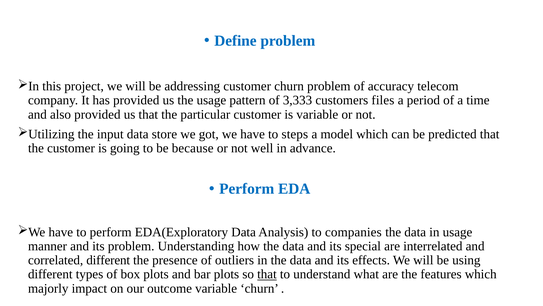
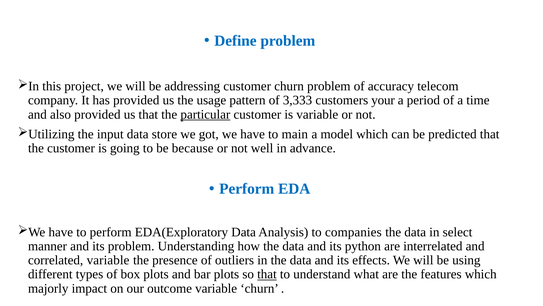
files: files -> your (383, 100)
particular underline: none -> present (205, 114)
steps: steps -> main (295, 134)
in usage: usage -> select (458, 232)
special: special -> python (363, 246)
correlated different: different -> variable (108, 260)
